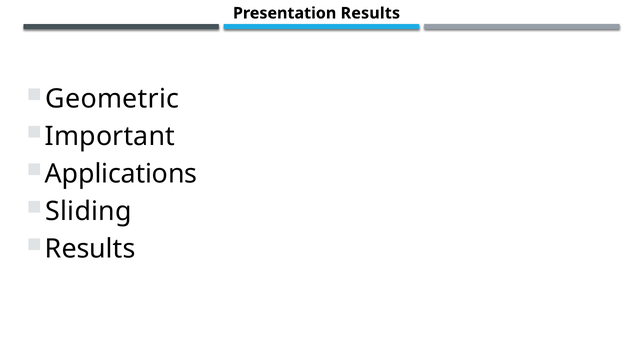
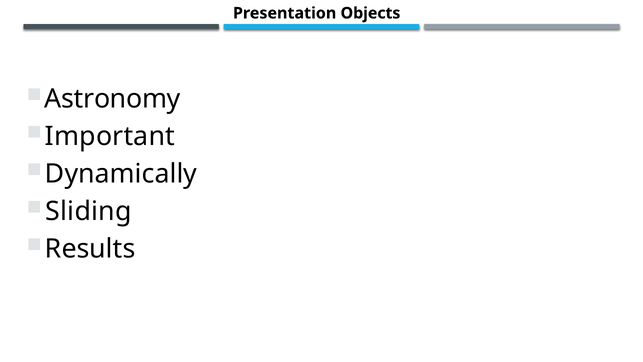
Presentation Results: Results -> Objects (370, 13)
Geometric: Geometric -> Astronomy (113, 99)
Applications: Applications -> Dynamically (121, 174)
